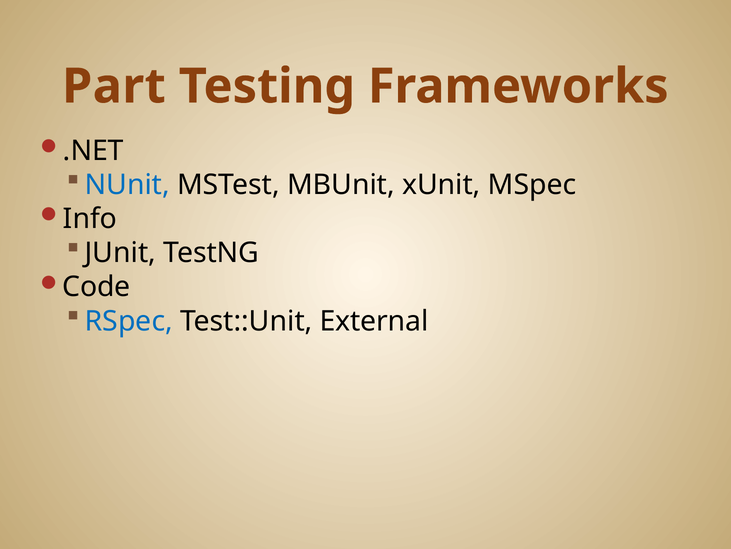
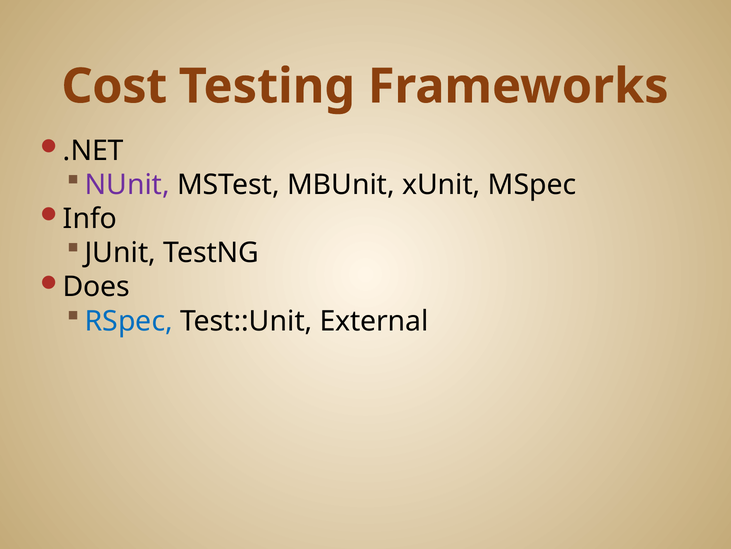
Part: Part -> Cost (114, 86)
NUnit colour: blue -> purple (127, 185)
Code: Code -> Does (96, 287)
